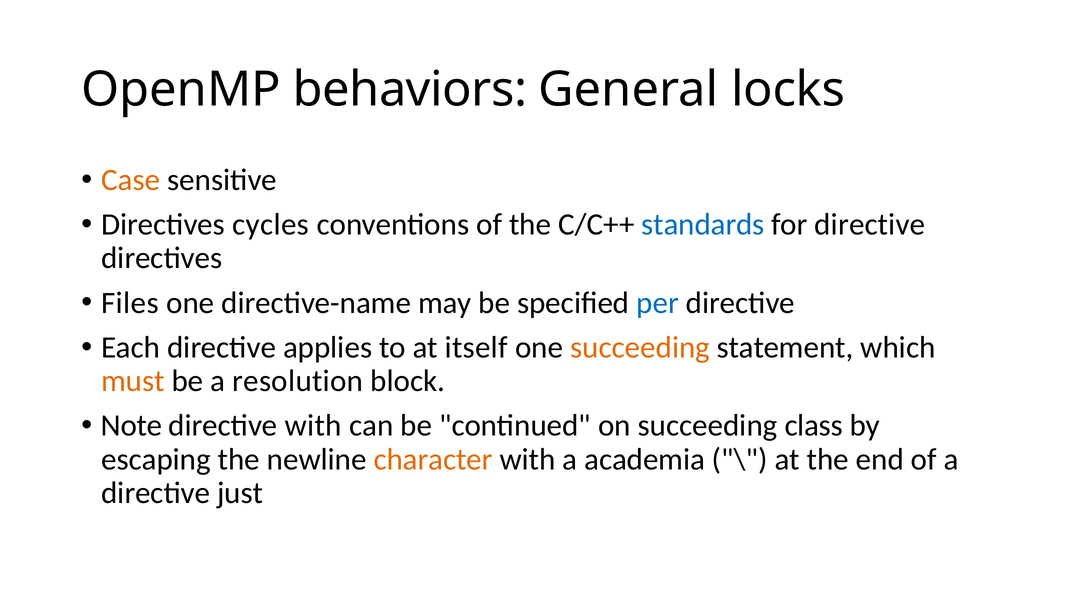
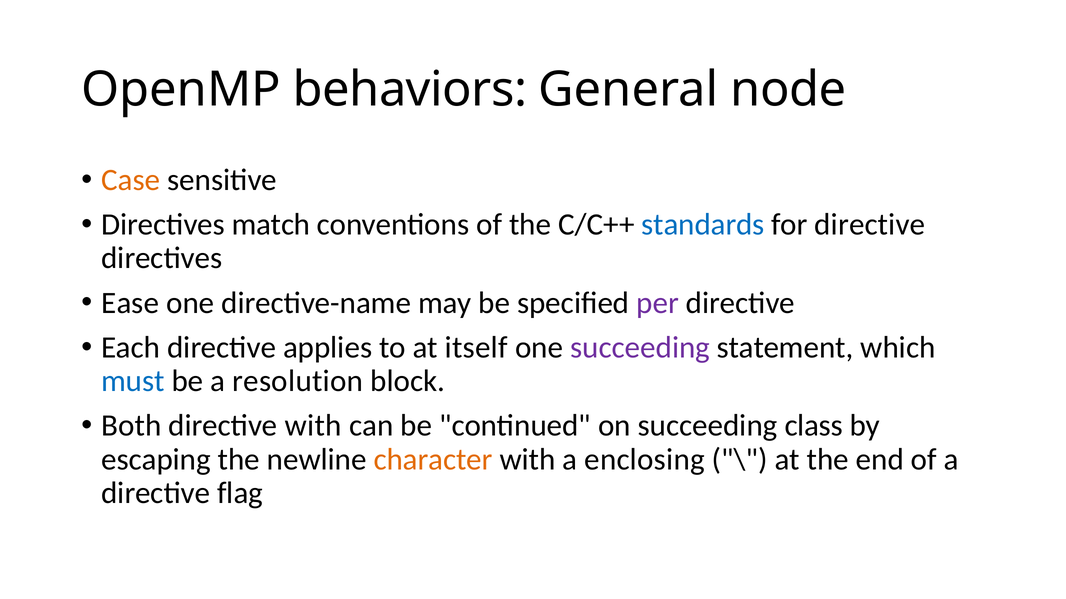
locks: locks -> node (788, 90)
cycles: cycles -> match (271, 225)
Files: Files -> Ease (130, 303)
per colour: blue -> purple (658, 303)
succeeding colour: orange -> purple (640, 348)
must colour: orange -> blue (133, 381)
Note: Note -> Both (131, 426)
academia: academia -> enclosing (645, 460)
just: just -> flag (240, 493)
